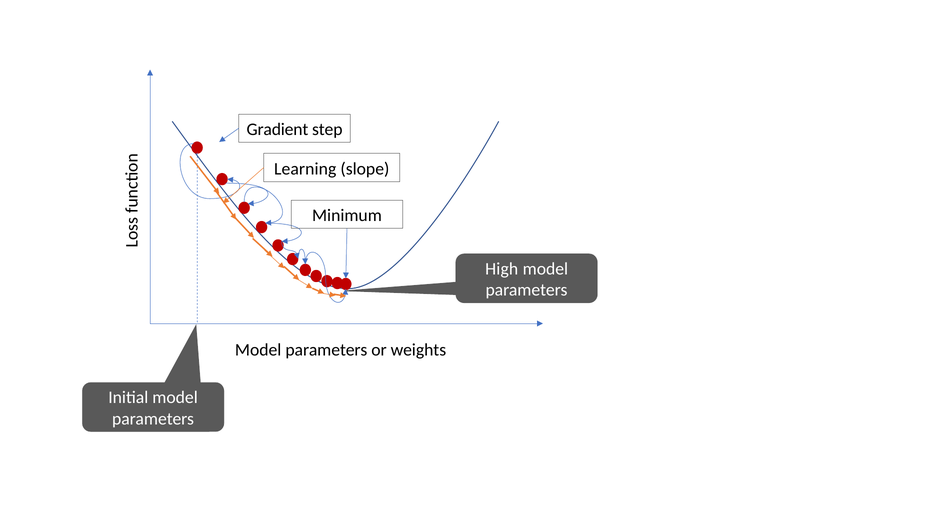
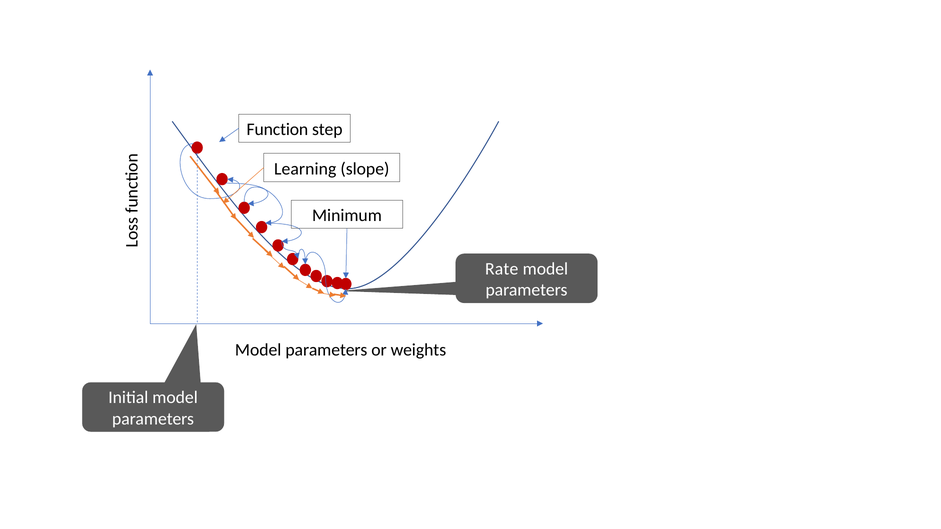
Gradient: Gradient -> Function (277, 129)
High: High -> Rate (502, 269)
